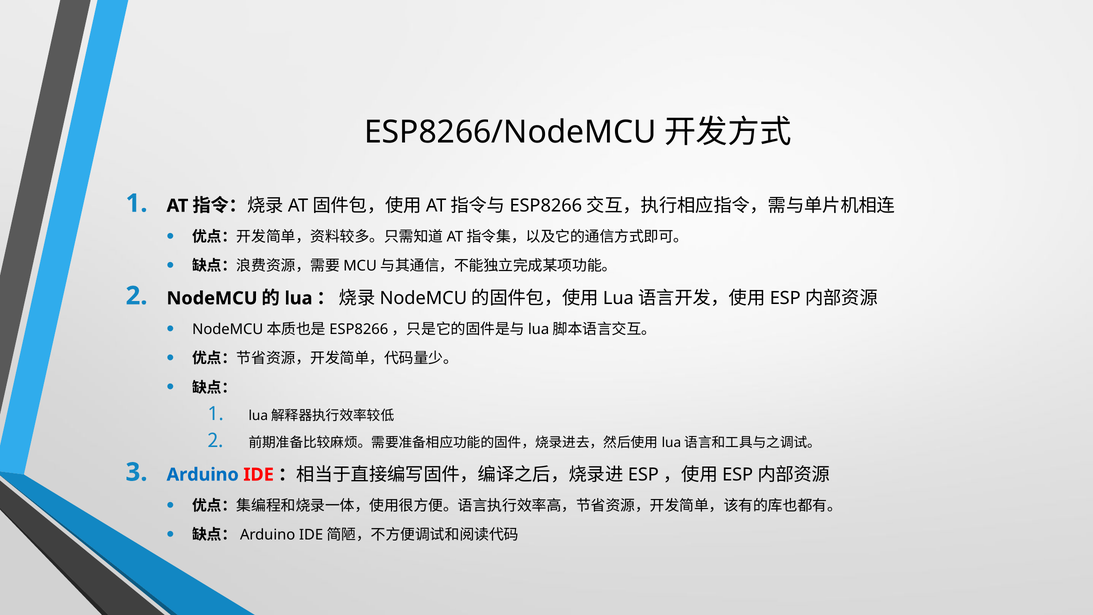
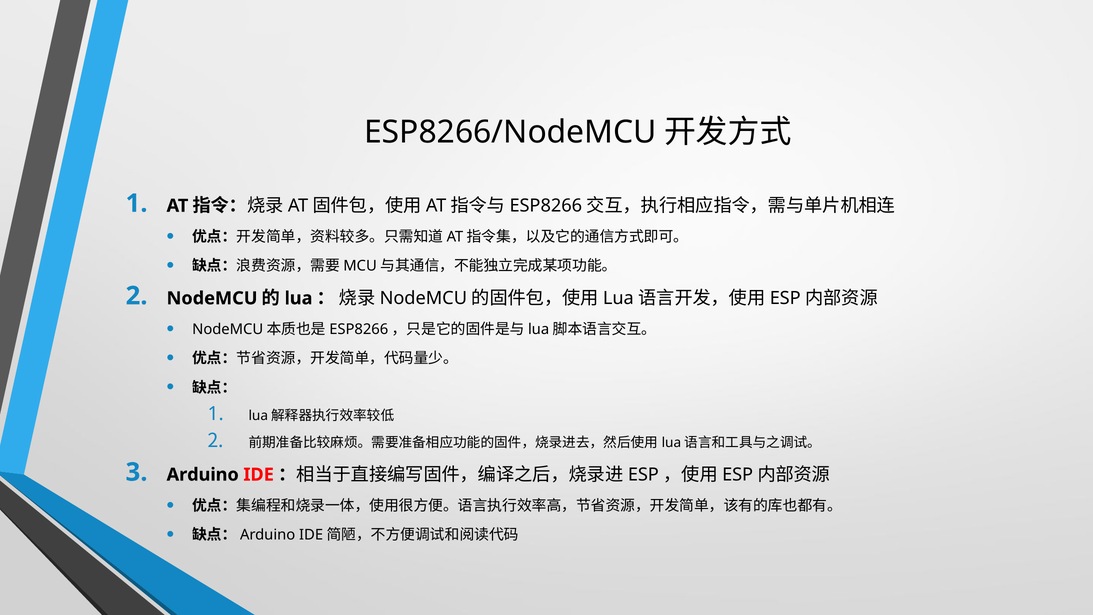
Arduino colour: blue -> black (203, 475)
